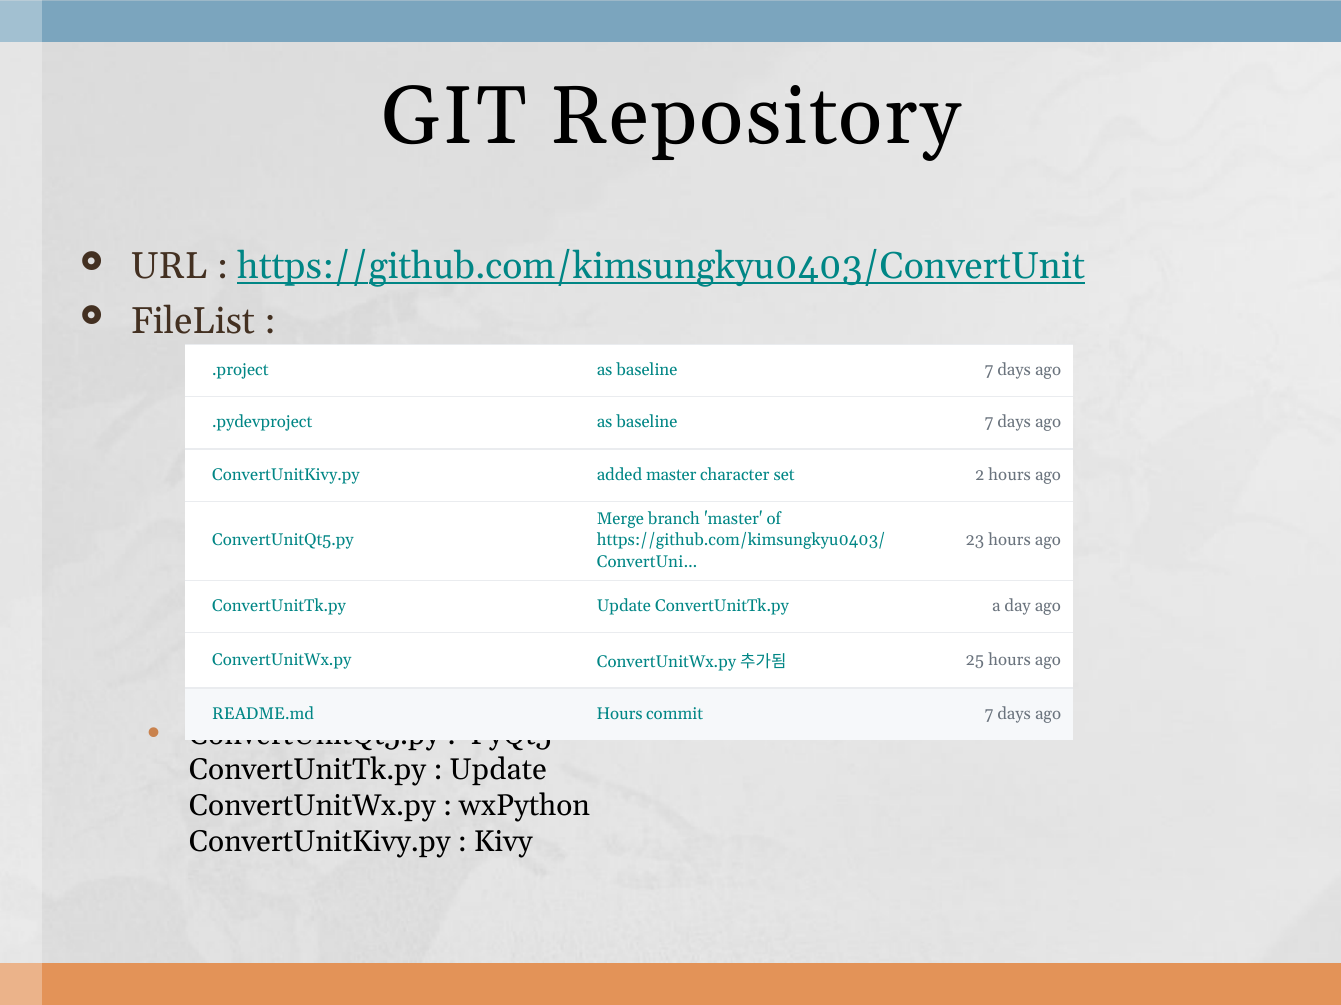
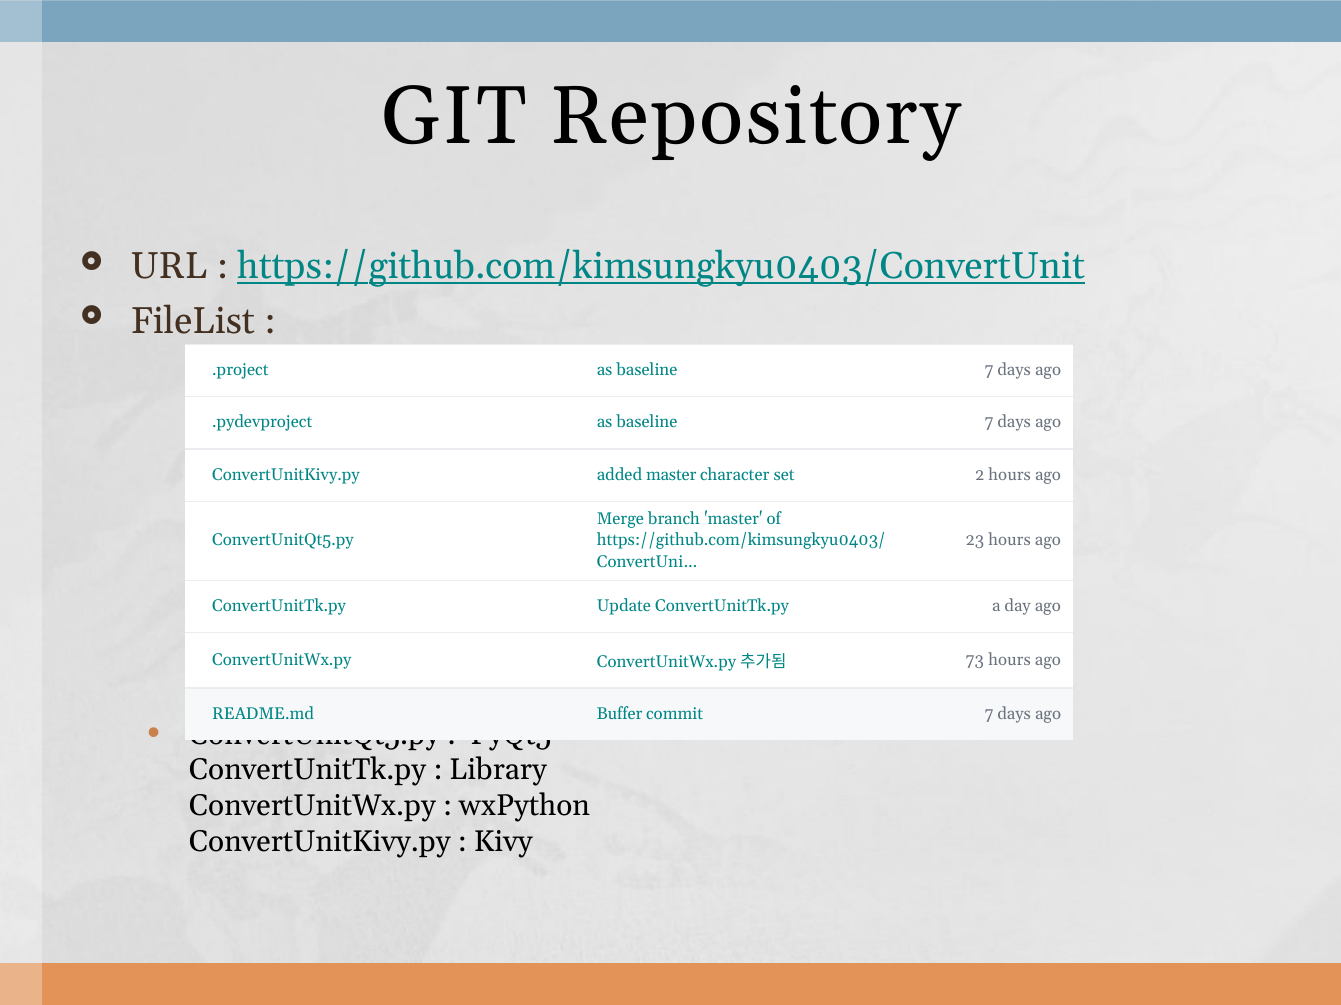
25: 25 -> 73 (975, 660)
README.md Hours: Hours -> Buffer (620, 714)
Update: Update -> Library (498, 770)
